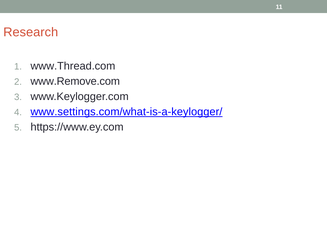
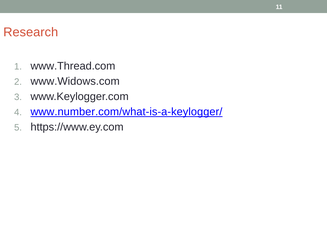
www.Remove.com: www.Remove.com -> www.Widows.com (75, 81)
www.settings.com/what-is-a-keylogger/: www.settings.com/what-is-a-keylogger/ -> www.number.com/what-is-a-keylogger/ (126, 112)
